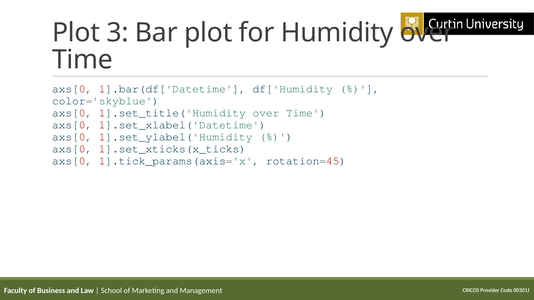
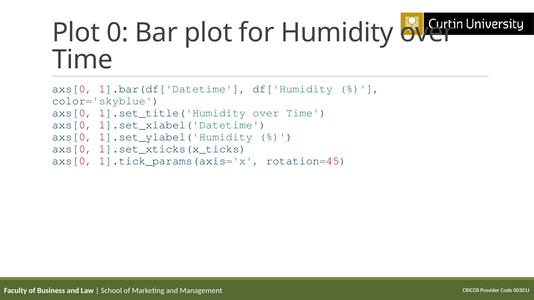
3: 3 -> 0 (118, 33)
